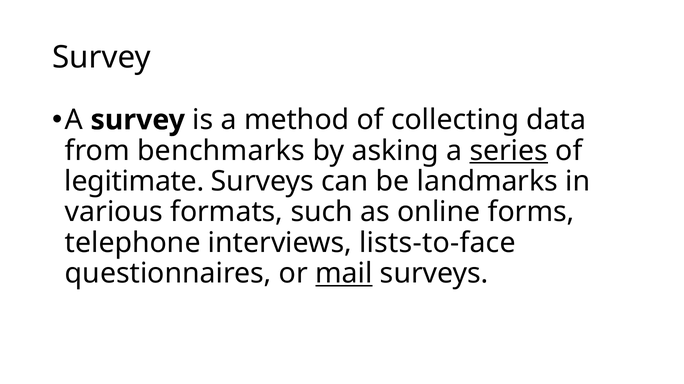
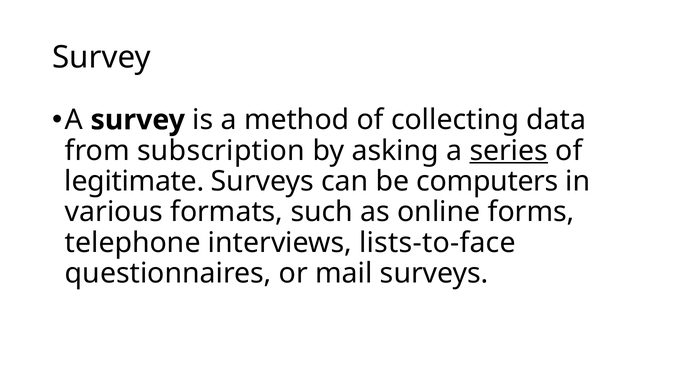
benchmarks: benchmarks -> subscription (221, 151)
landmarks: landmarks -> computers (488, 182)
mail underline: present -> none (344, 274)
